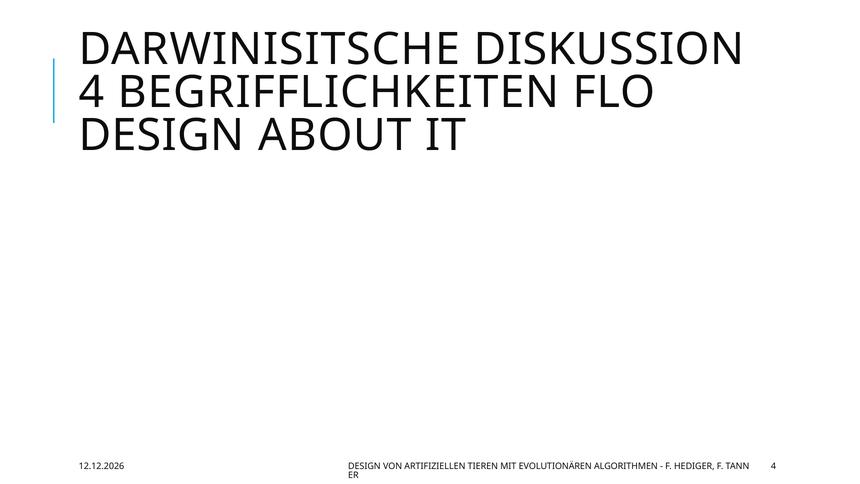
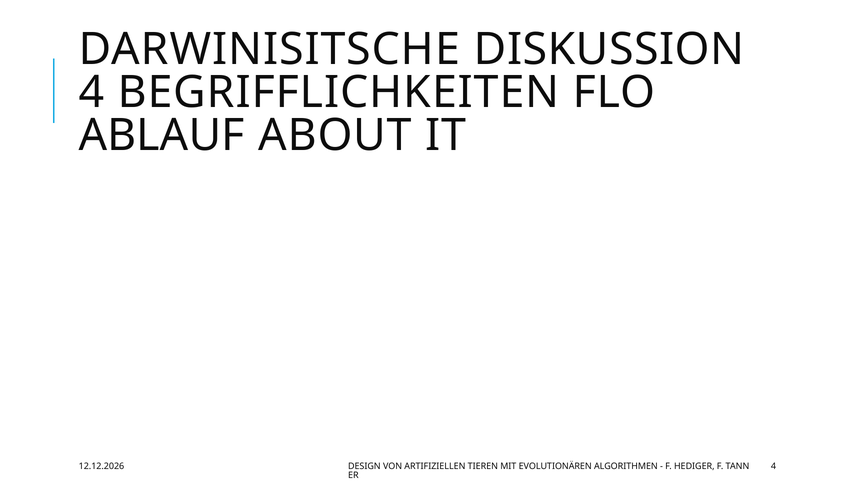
DESIGN: DESIGN -> ABLAUF (162, 135)
